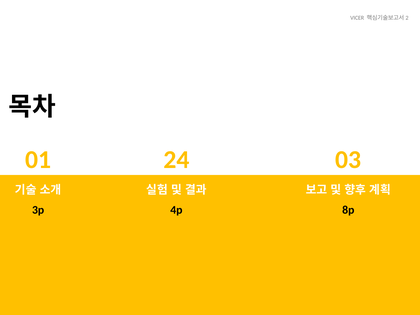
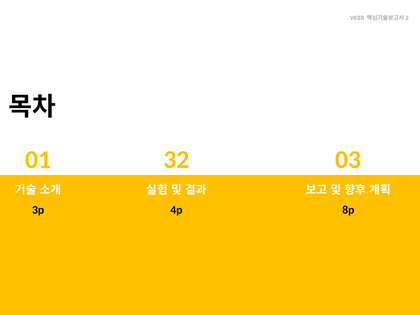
24: 24 -> 32 (176, 160)
